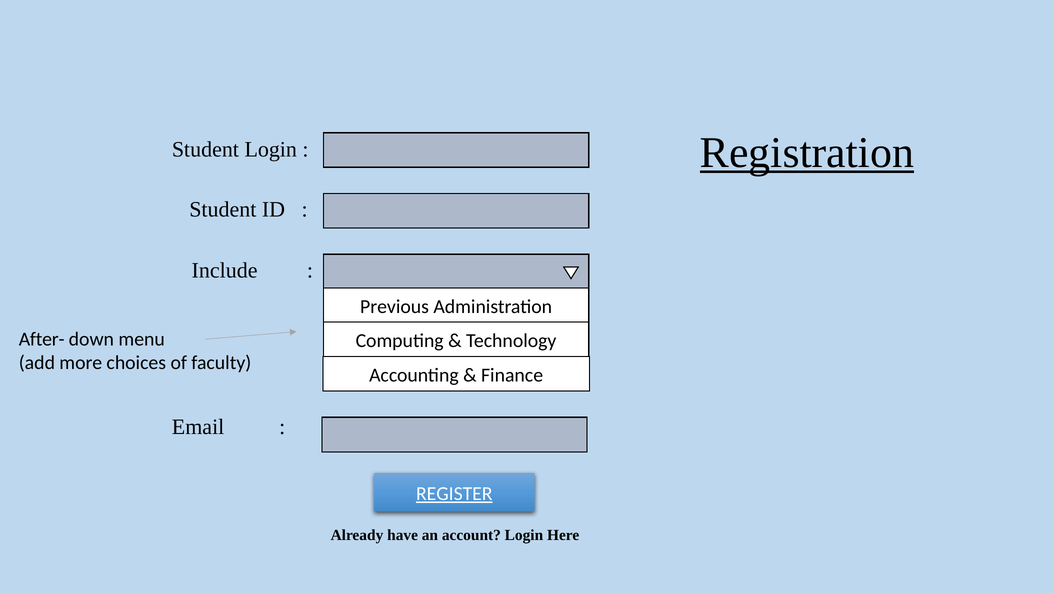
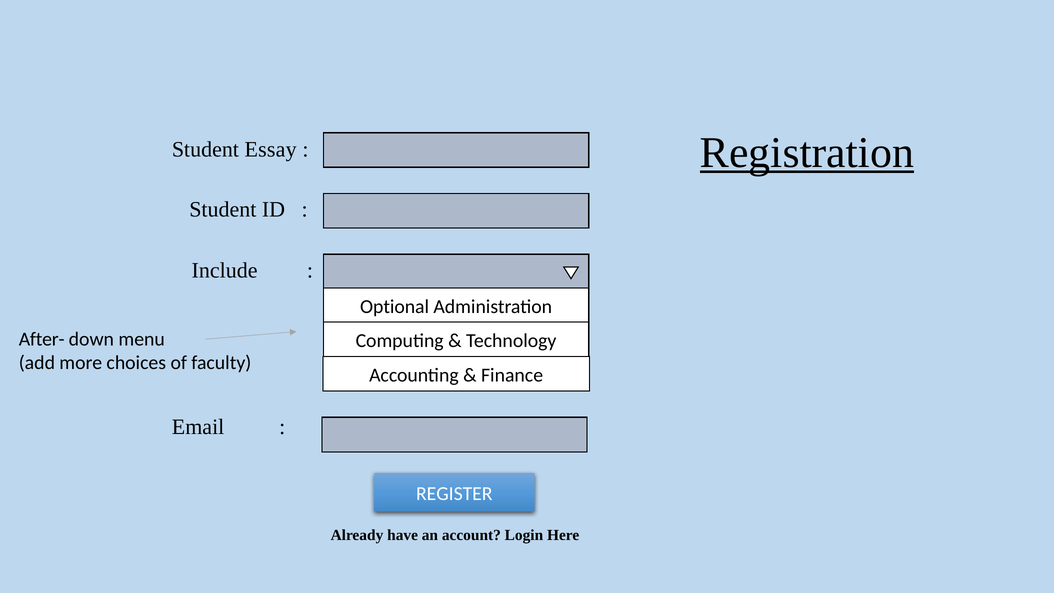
Student Login: Login -> Essay (271, 149)
Previous: Previous -> Optional (395, 306)
REGISTER underline: present -> none (454, 494)
